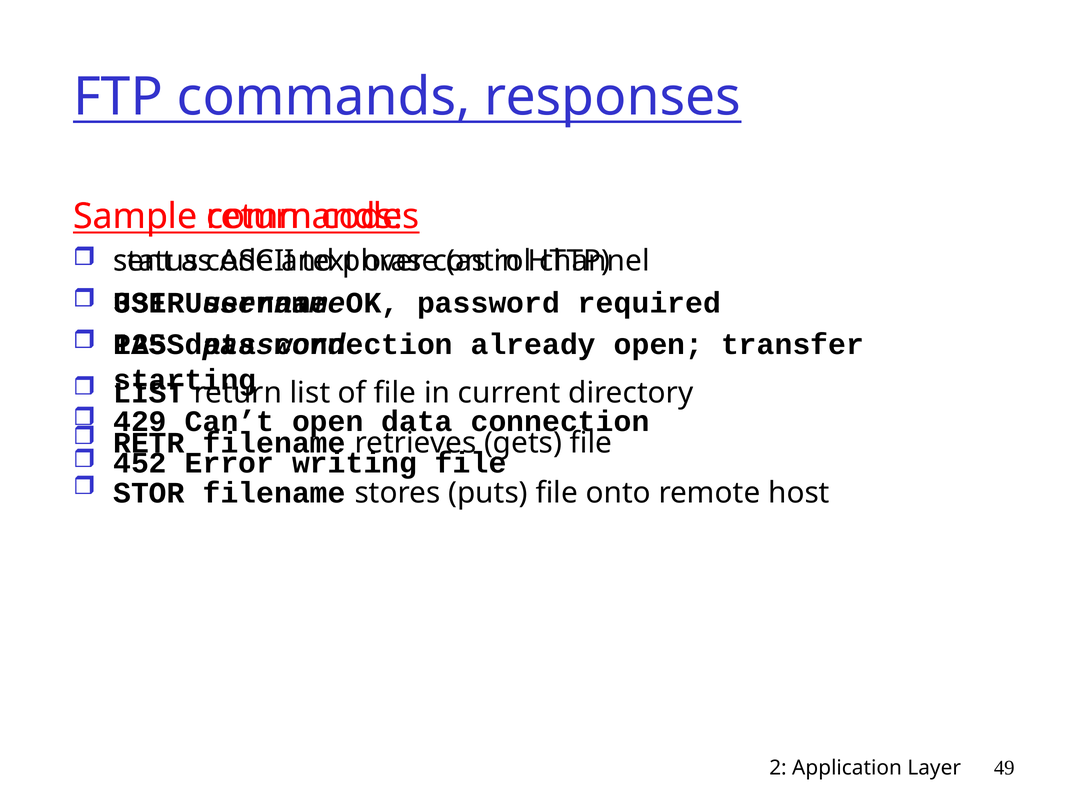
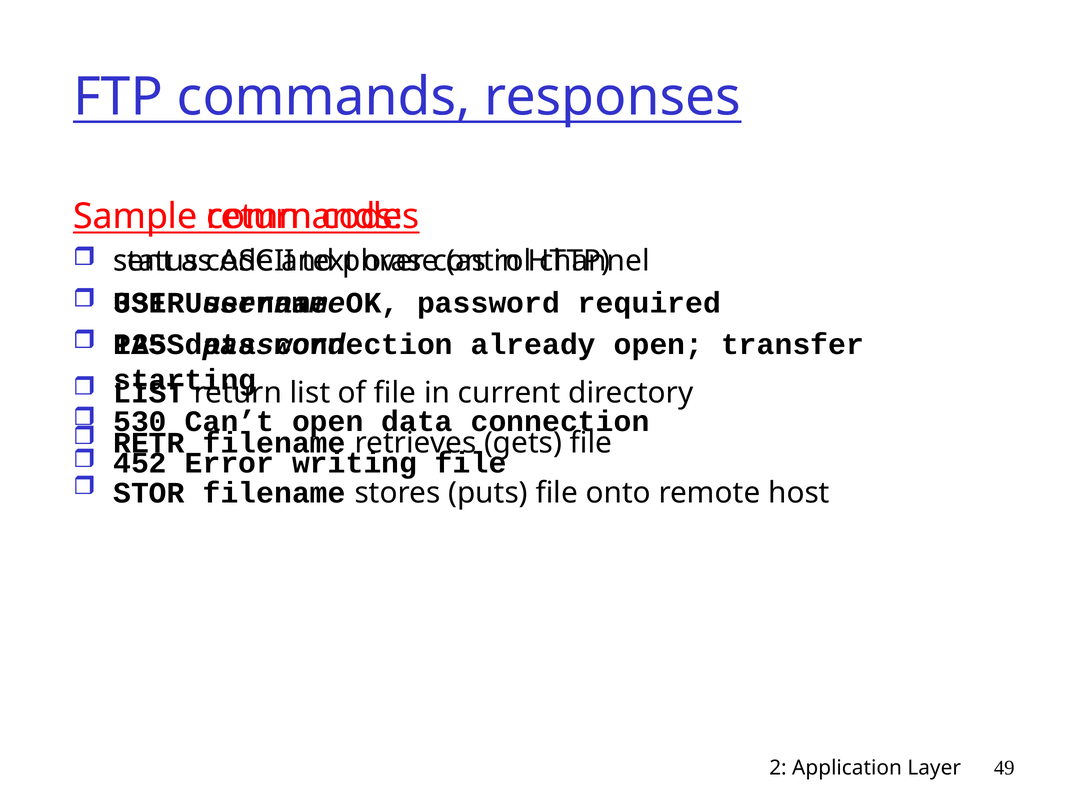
429: 429 -> 530 (140, 422)
